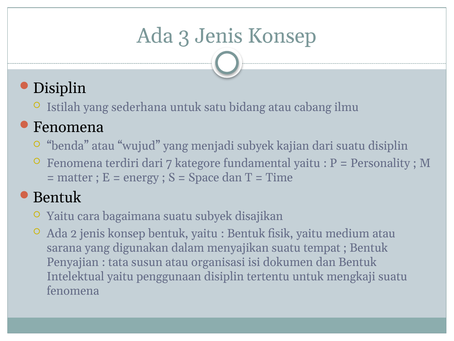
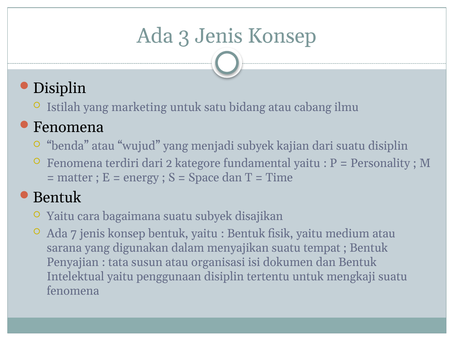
sederhana: sederhana -> marketing (139, 107)
7: 7 -> 2 (169, 163)
2: 2 -> 7 (74, 233)
